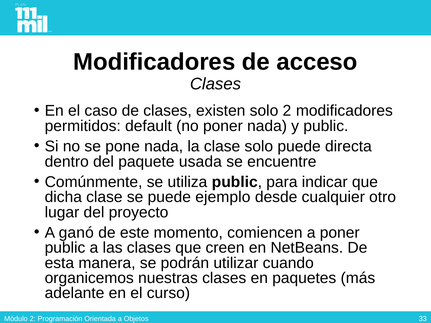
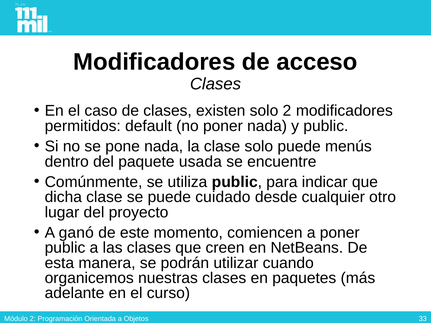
directa: directa -> menús (348, 147)
ejemplo: ejemplo -> cuidado (223, 197)
